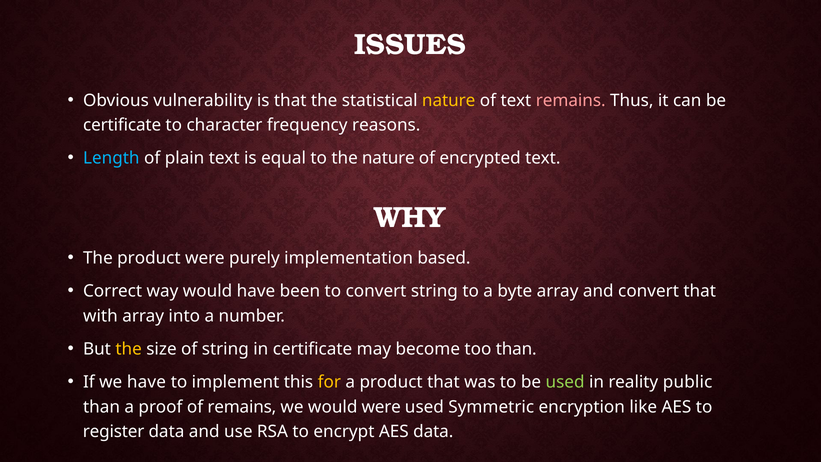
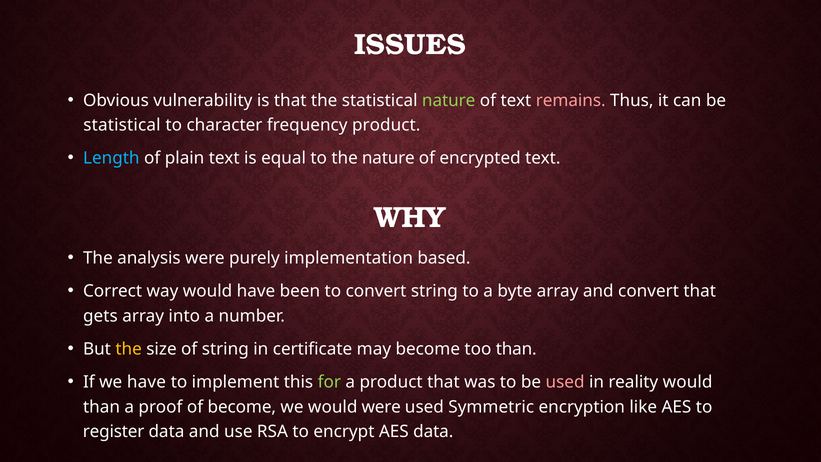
nature colour: yellow -> light green (449, 100)
certificate: certificate -> statistical (122, 125)
frequency reasons: reasons -> product (386, 125)
The product: product -> analysis (149, 258)
with: with -> gets (100, 316)
for colour: yellow -> light green (329, 382)
used colour: light green -> pink (565, 382)
reality public: public -> would (688, 382)
of remains: remains -> become (242, 407)
